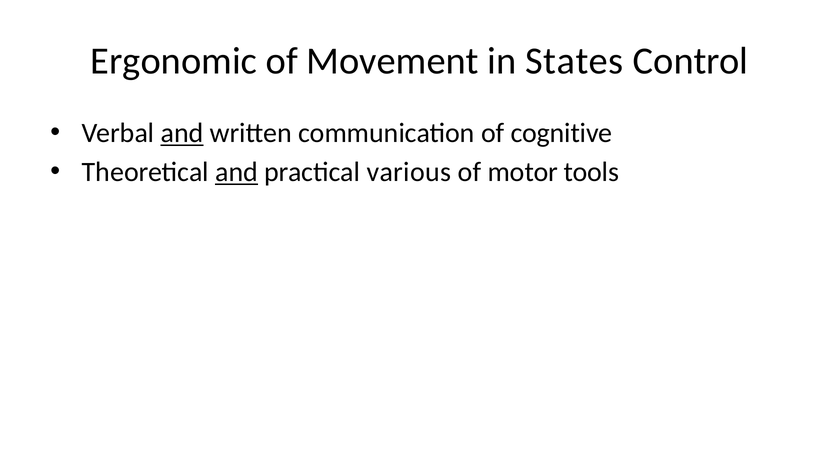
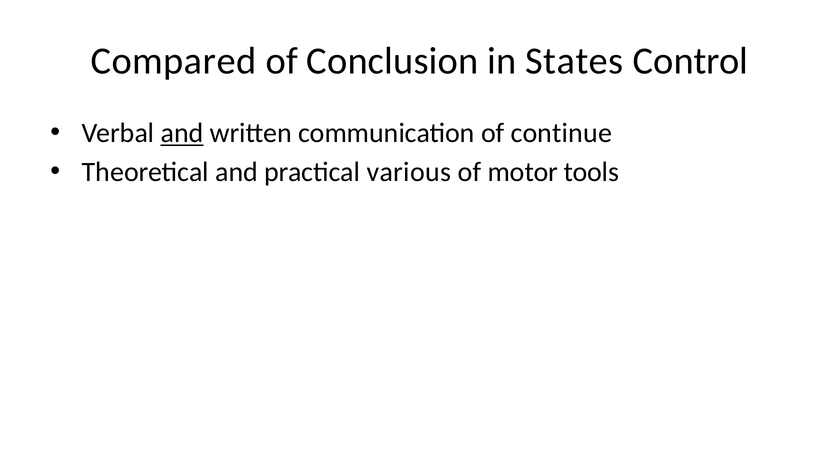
Ergonomic: Ergonomic -> Compared (174, 61)
Movement: Movement -> Conclusion (392, 61)
cognitive: cognitive -> continue (561, 133)
and underline: present -> none (237, 172)
